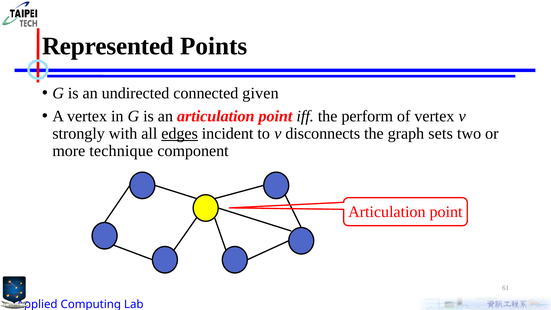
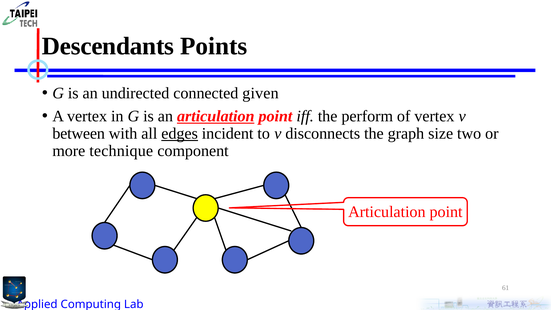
Represented: Represented -> Descendants (108, 46)
articulation underline: none -> present (216, 116)
strongly: strongly -> between (79, 134)
sets: sets -> size (441, 134)
